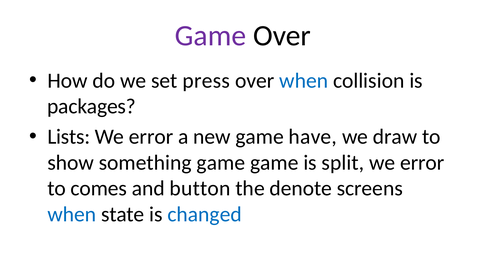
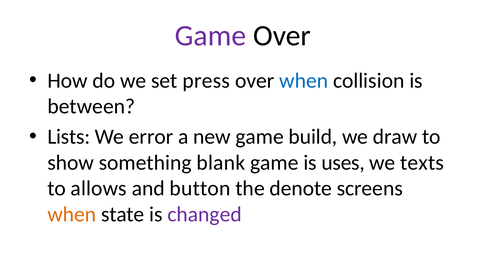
packages: packages -> between (91, 107)
have: have -> build (313, 137)
something game: game -> blank (221, 163)
split: split -> uses (343, 163)
error: error -> texts (422, 163)
comes: comes -> allows (99, 189)
when colour: blue -> orange (72, 215)
changed colour: blue -> purple (205, 215)
